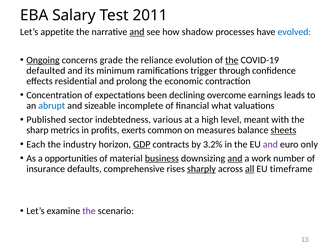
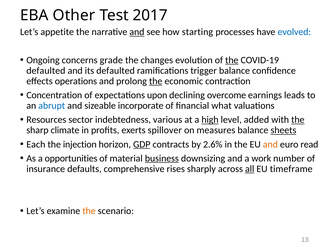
Salary: Salary -> Other (74, 15)
2011: 2011 -> 2017 (150, 15)
shadow: shadow -> starting (197, 32)
Ongoing underline: present -> none (43, 60)
reliance: reliance -> changes (157, 60)
its minimum: minimum -> defaulted (116, 71)
trigger through: through -> balance (235, 71)
residential: residential -> operations (76, 81)
the underline: none -> present (156, 81)
been: been -> upon (157, 95)
incomplete: incomplete -> incorporate (141, 106)
Published: Published -> Resources (46, 120)
high underline: none -> present (210, 120)
meant: meant -> added (256, 120)
the underline: none -> present (298, 120)
metrics: metrics -> climate (65, 130)
common: common -> spillover (165, 130)
industry: industry -> injection (80, 144)
3.2%: 3.2% -> 2.6% (213, 144)
and colour: purple -> orange (270, 144)
only: only -> read (309, 144)
and underline: present -> none (235, 158)
sharply underline: present -> none (201, 169)
the colour: purple -> orange (89, 211)
